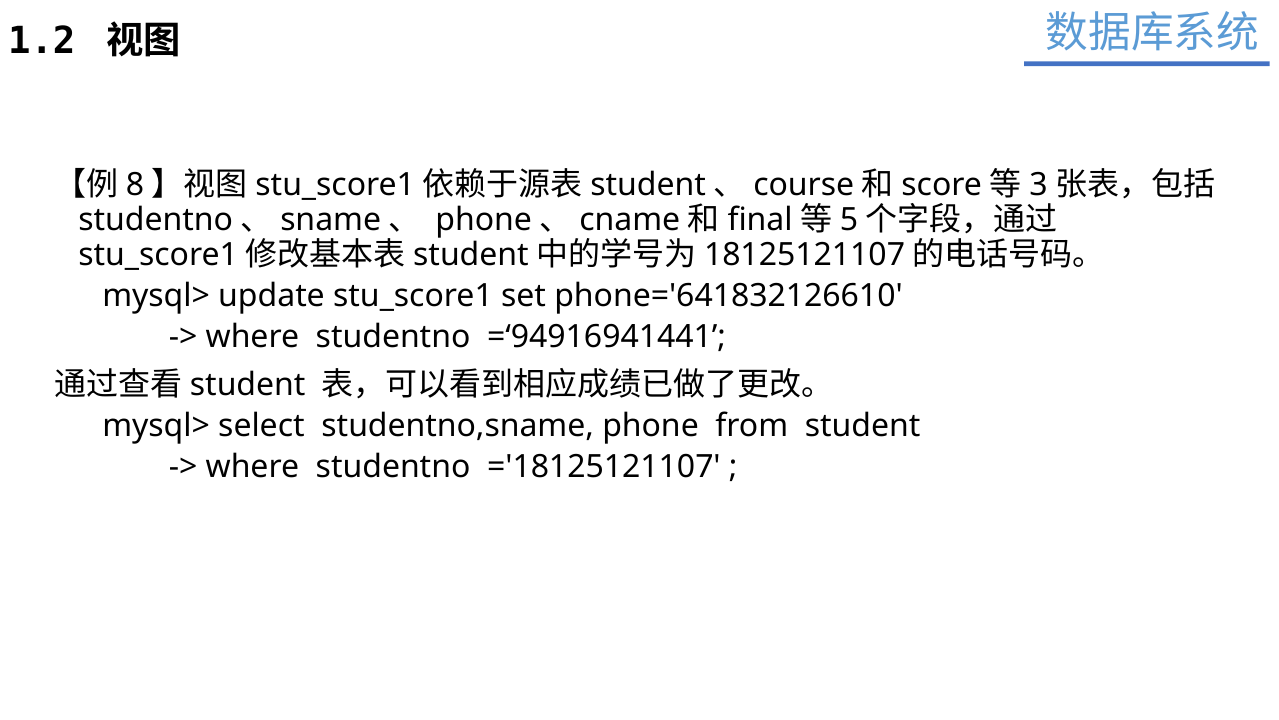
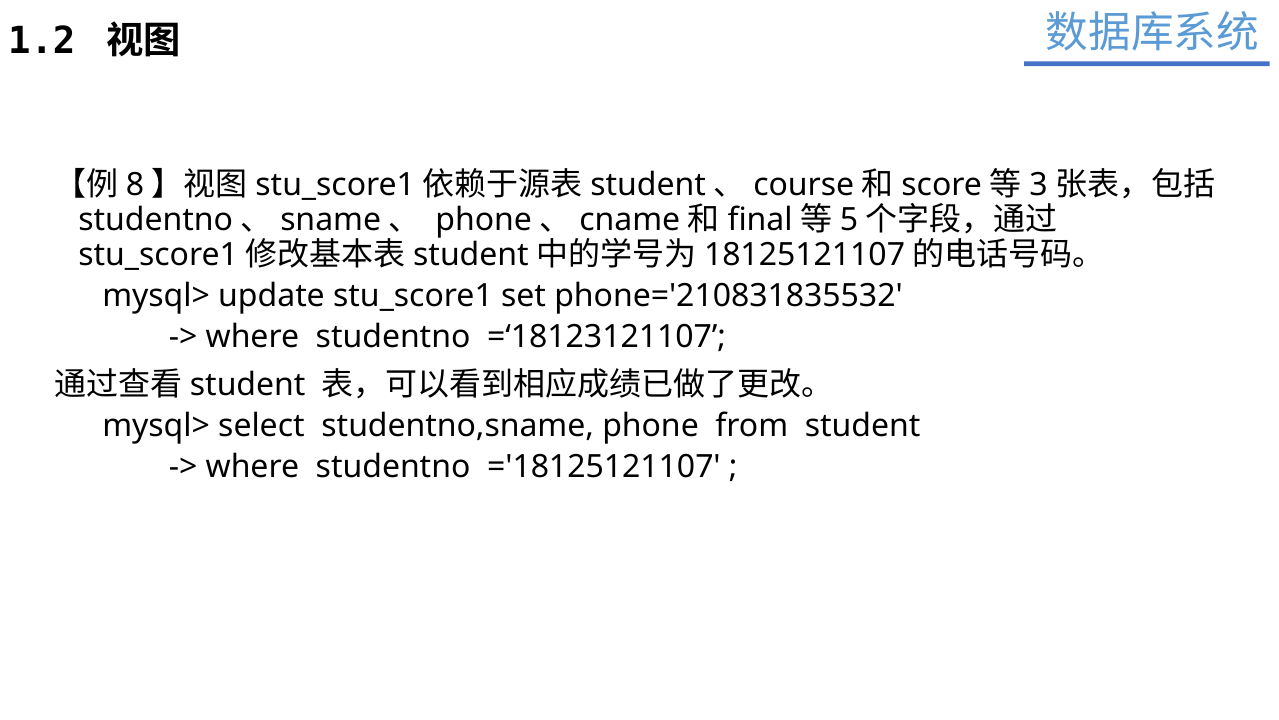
phone='641832126610: phone='641832126610 -> phone='210831835532 (729, 295)
=‘94916941441: =‘94916941441 -> =‘18123121107 (607, 337)
